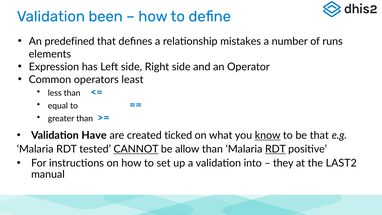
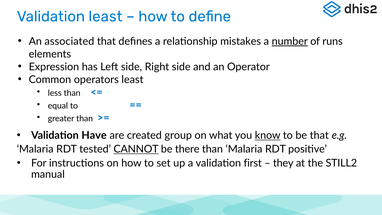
Validation been: been -> least (105, 16)
predefined: predefined -> associated (69, 41)
number underline: none -> present (290, 41)
ticked: ticked -> group (178, 135)
allow: allow -> there (187, 149)
RDT underline: present -> none (275, 149)
into: into -> first (253, 163)
LAST2: LAST2 -> STILL2 (341, 163)
